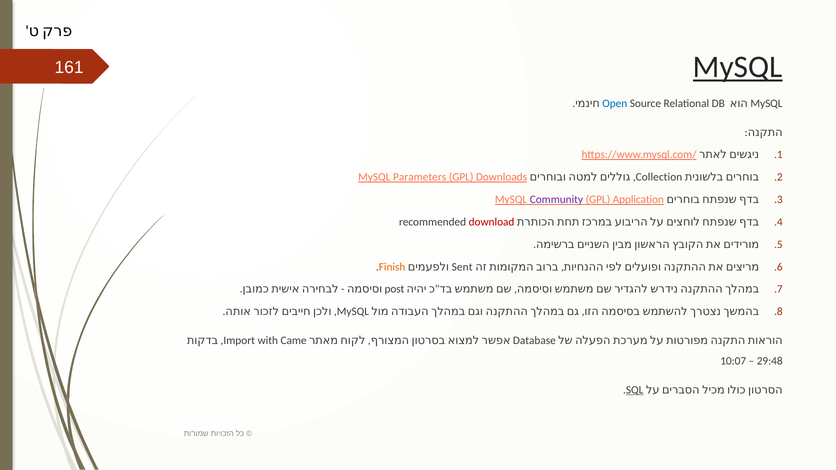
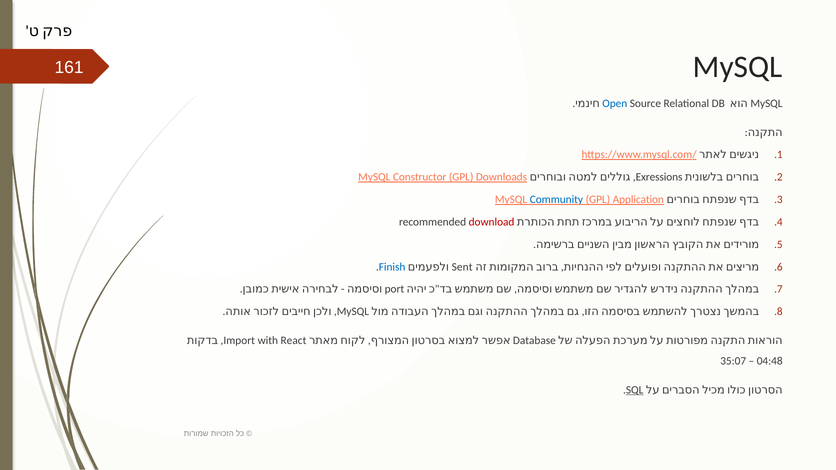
MySQL underline: present -> none (738, 67)
Parameters: Parameters -> Constructor (420, 177)
Collection: Collection -> Exressions (659, 177)
Community colour: purple -> blue (556, 200)
Finish colour: orange -> blue (392, 267)
post: post -> port (394, 289)
Came: Came -> React (293, 341)
10:07: 10:07 -> 35:07 (733, 361)
29:48: 29:48 -> 04:48 (770, 361)
